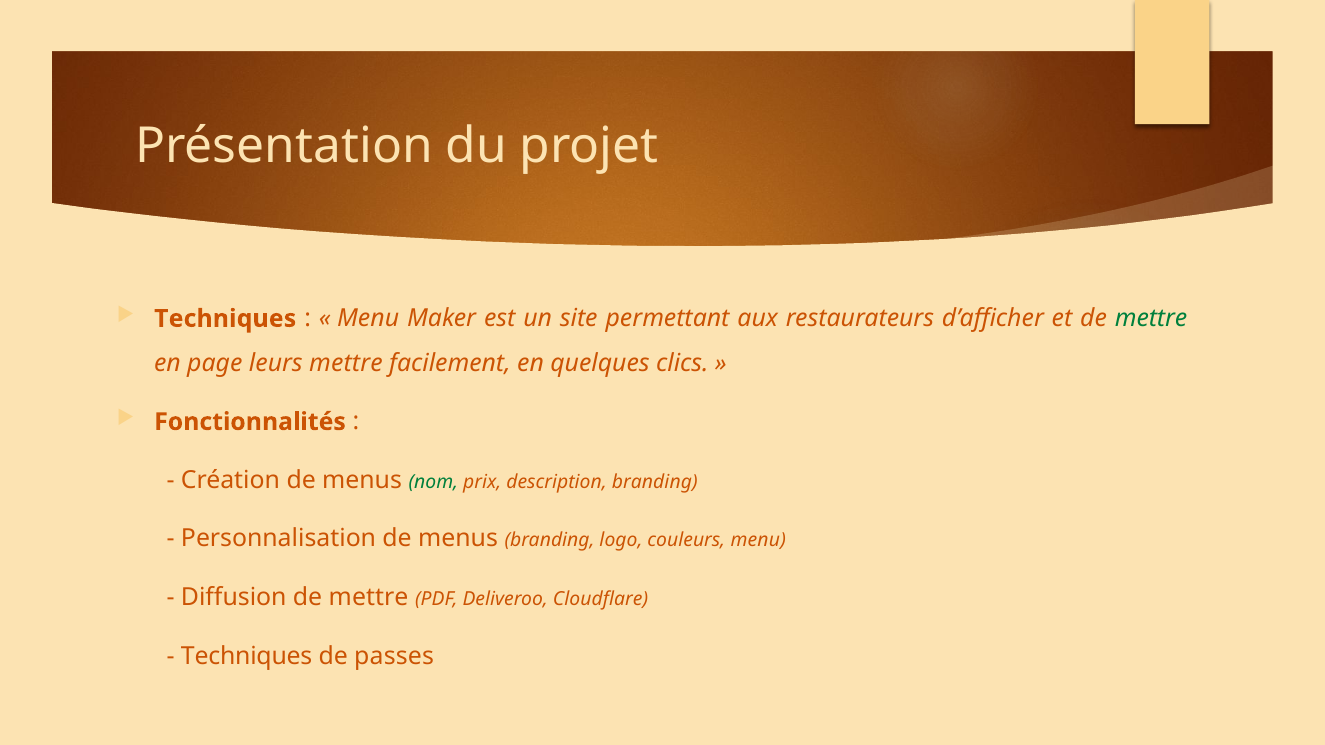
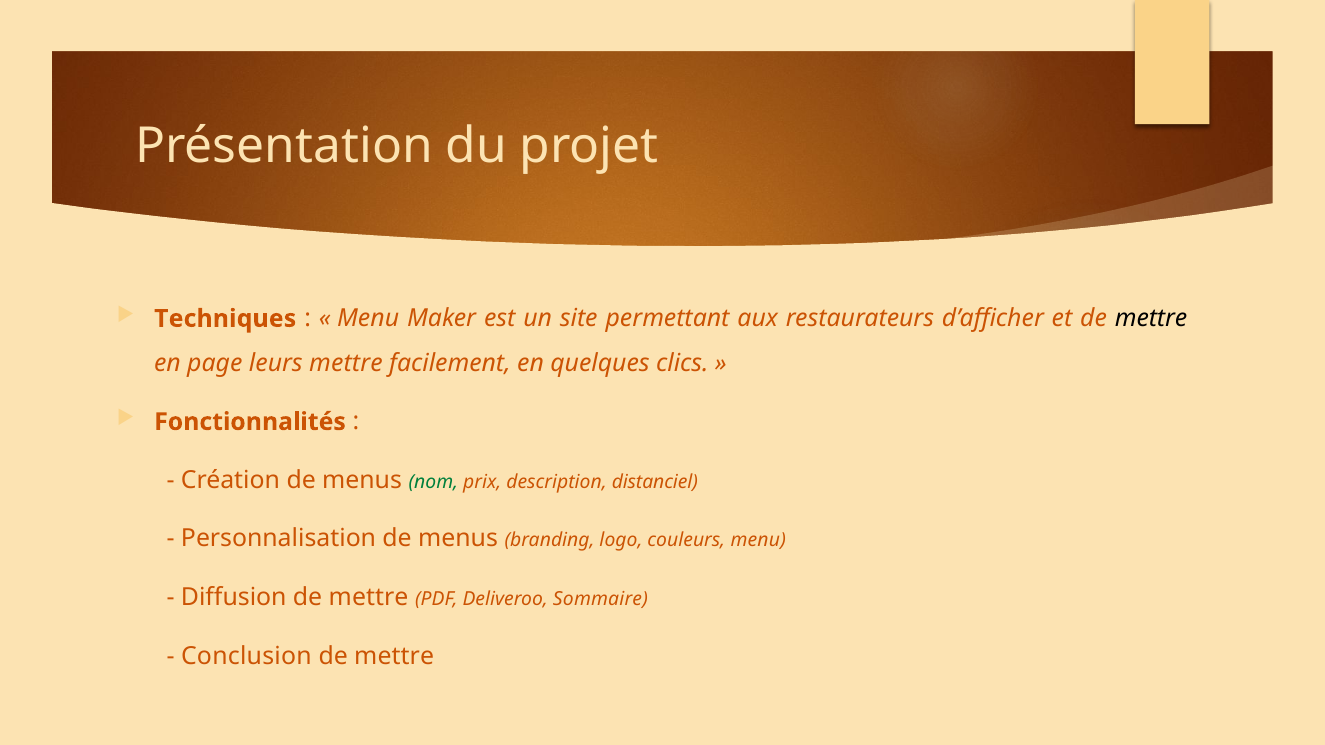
mettre colour: green -> black (1151, 319)
description branding: branding -> distanciel (655, 482)
Cloudflare: Cloudflare -> Sommaire (600, 599)
Techniques: Techniques -> Conclusion (246, 656)
passes: passes -> mettre (394, 656)
